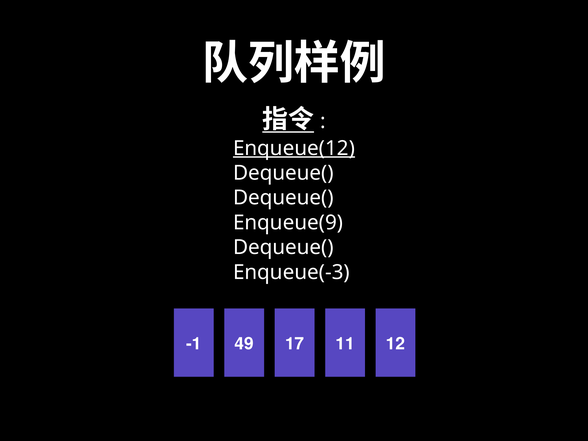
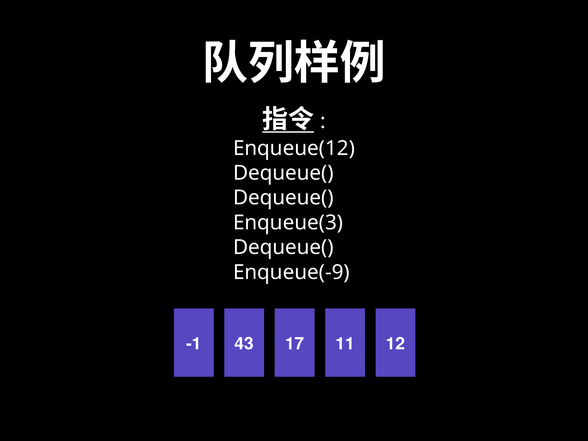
Enqueue(12 underline: present -> none (294, 148)
Enqueue(9: Enqueue(9 -> Enqueue(3 (288, 223)
Enqueue(-3: Enqueue(-3 -> Enqueue(-9 (291, 272)
49: 49 -> 43 (244, 344)
